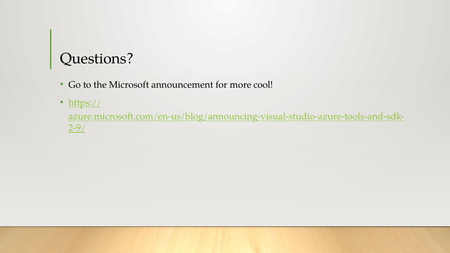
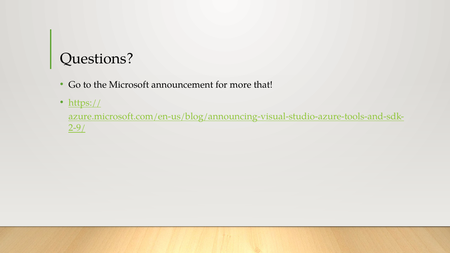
cool: cool -> that (263, 85)
